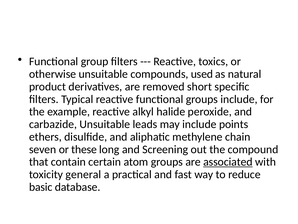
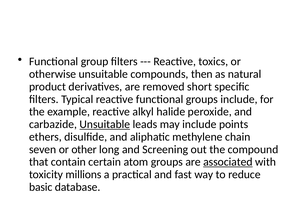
used: used -> then (202, 74)
Unsuitable underline: none -> present (105, 124)
these: these -> other (84, 149)
general: general -> millions (83, 174)
